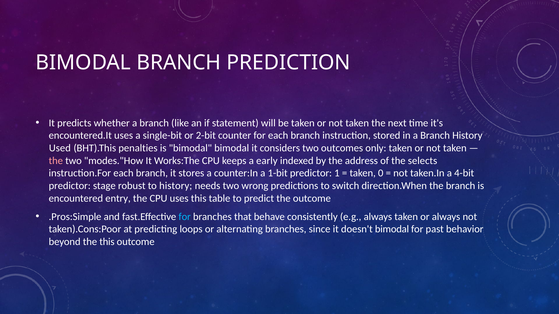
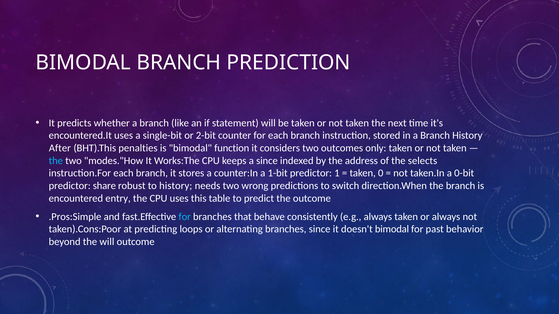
Used: Used -> After (60, 148)
bimodal bimodal: bimodal -> function (232, 148)
the colour: pink -> light blue (56, 161)
a early: early -> since (267, 161)
4-bit: 4-bit -> 0-bit (464, 173)
stage: stage -> share (104, 186)
the this: this -> will (107, 242)
